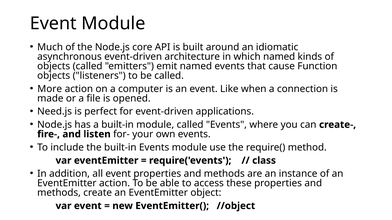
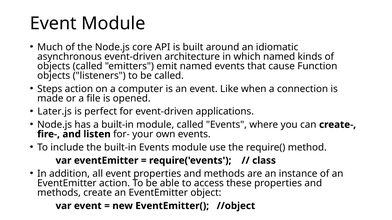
More: More -> Steps (50, 89)
Need.js: Need.js -> Later.js (55, 112)
